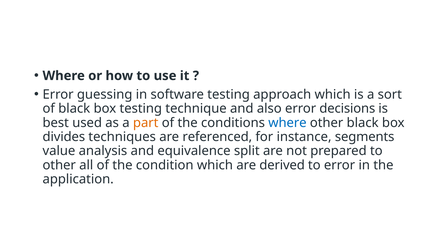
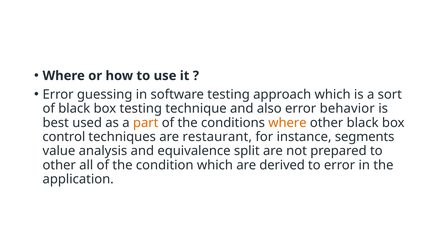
decisions: decisions -> behavior (347, 109)
where colour: blue -> orange (287, 123)
divides: divides -> control (64, 137)
referenced: referenced -> restaurant (217, 137)
